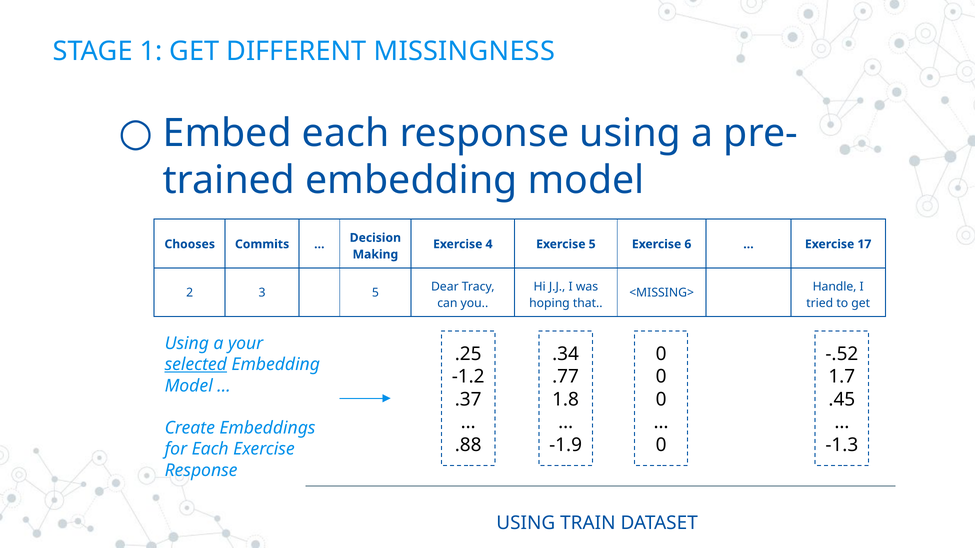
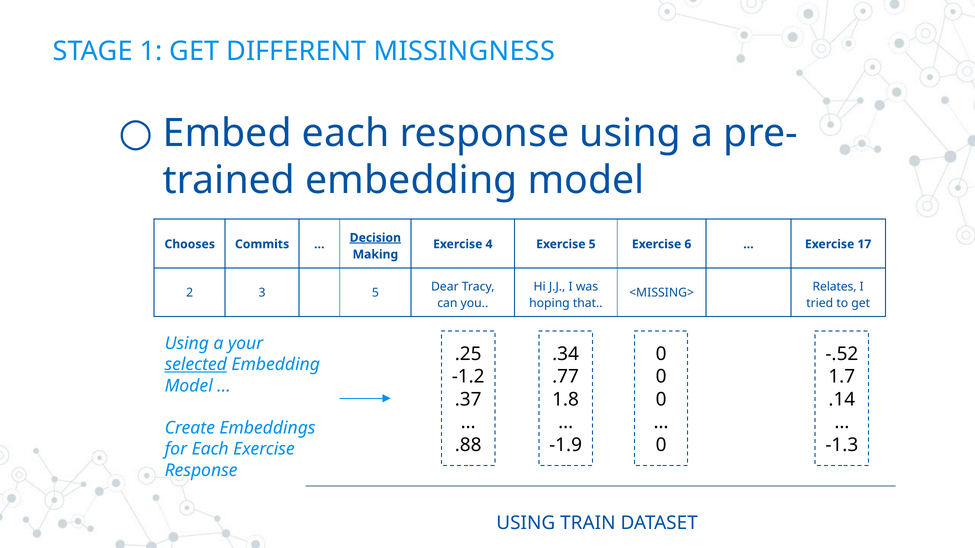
Decision underline: none -> present (375, 238)
Handle: Handle -> Relates (835, 287)
.45: .45 -> .14 (842, 400)
